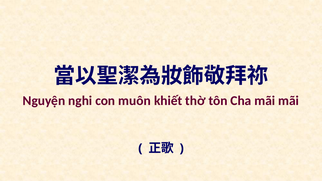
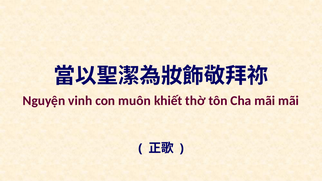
nghi: nghi -> vinh (80, 101)
